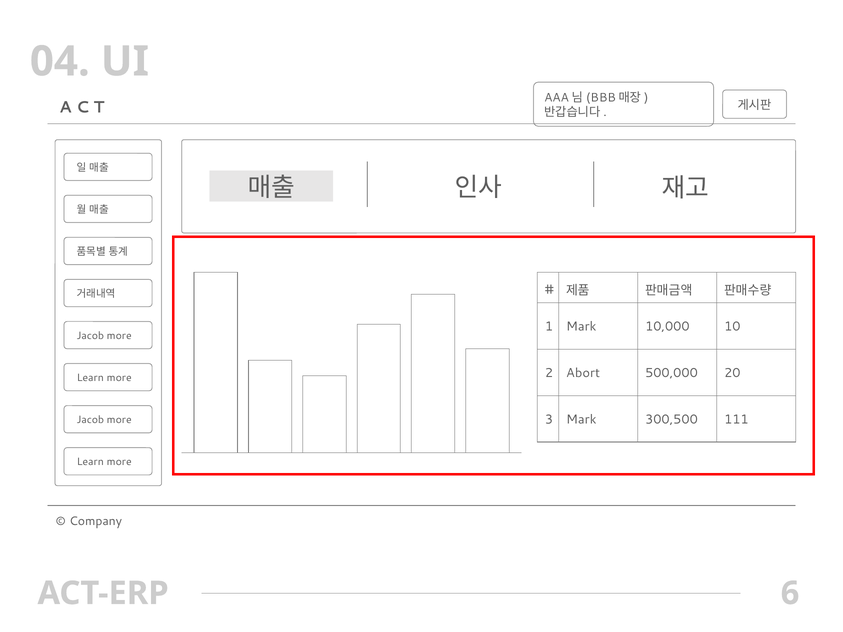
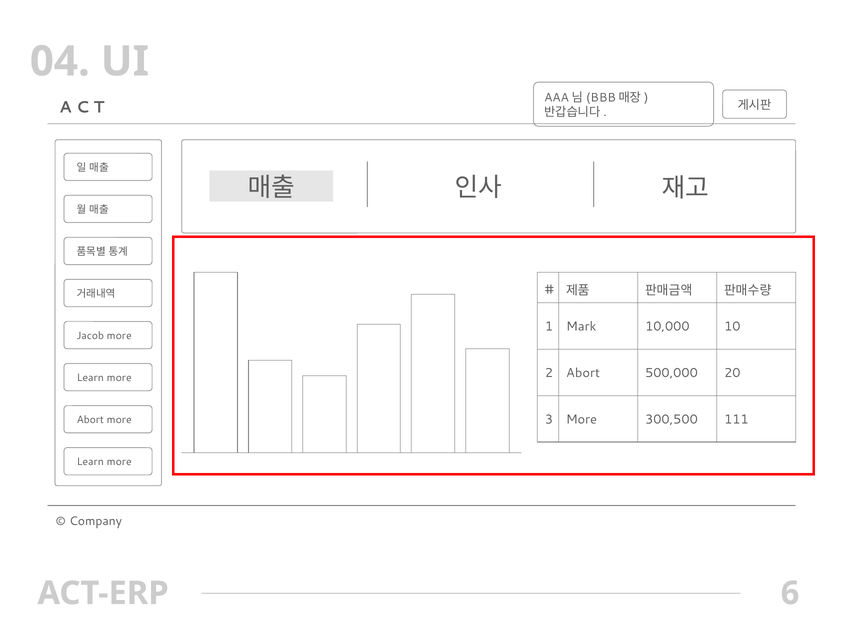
3 Mark: Mark -> More (581, 420)
Jacob: Jacob -> Abort (90, 420)
